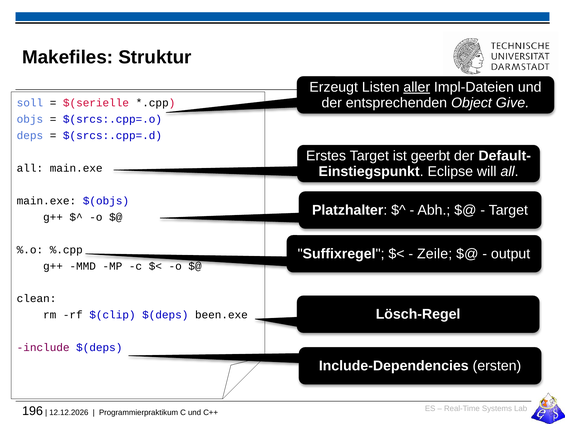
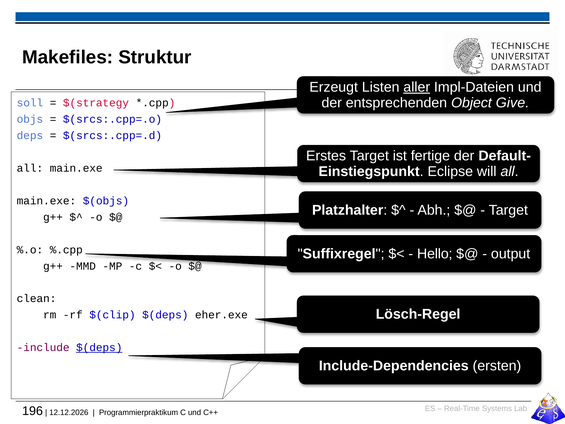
$(serielle: $(serielle -> $(strategy (96, 103)
geerbt: geerbt -> fertige (430, 156)
Zeile: Zeile -> Hello (435, 254)
been.exe: been.exe -> eher.exe (221, 315)
$(deps underline: none -> present (99, 347)
